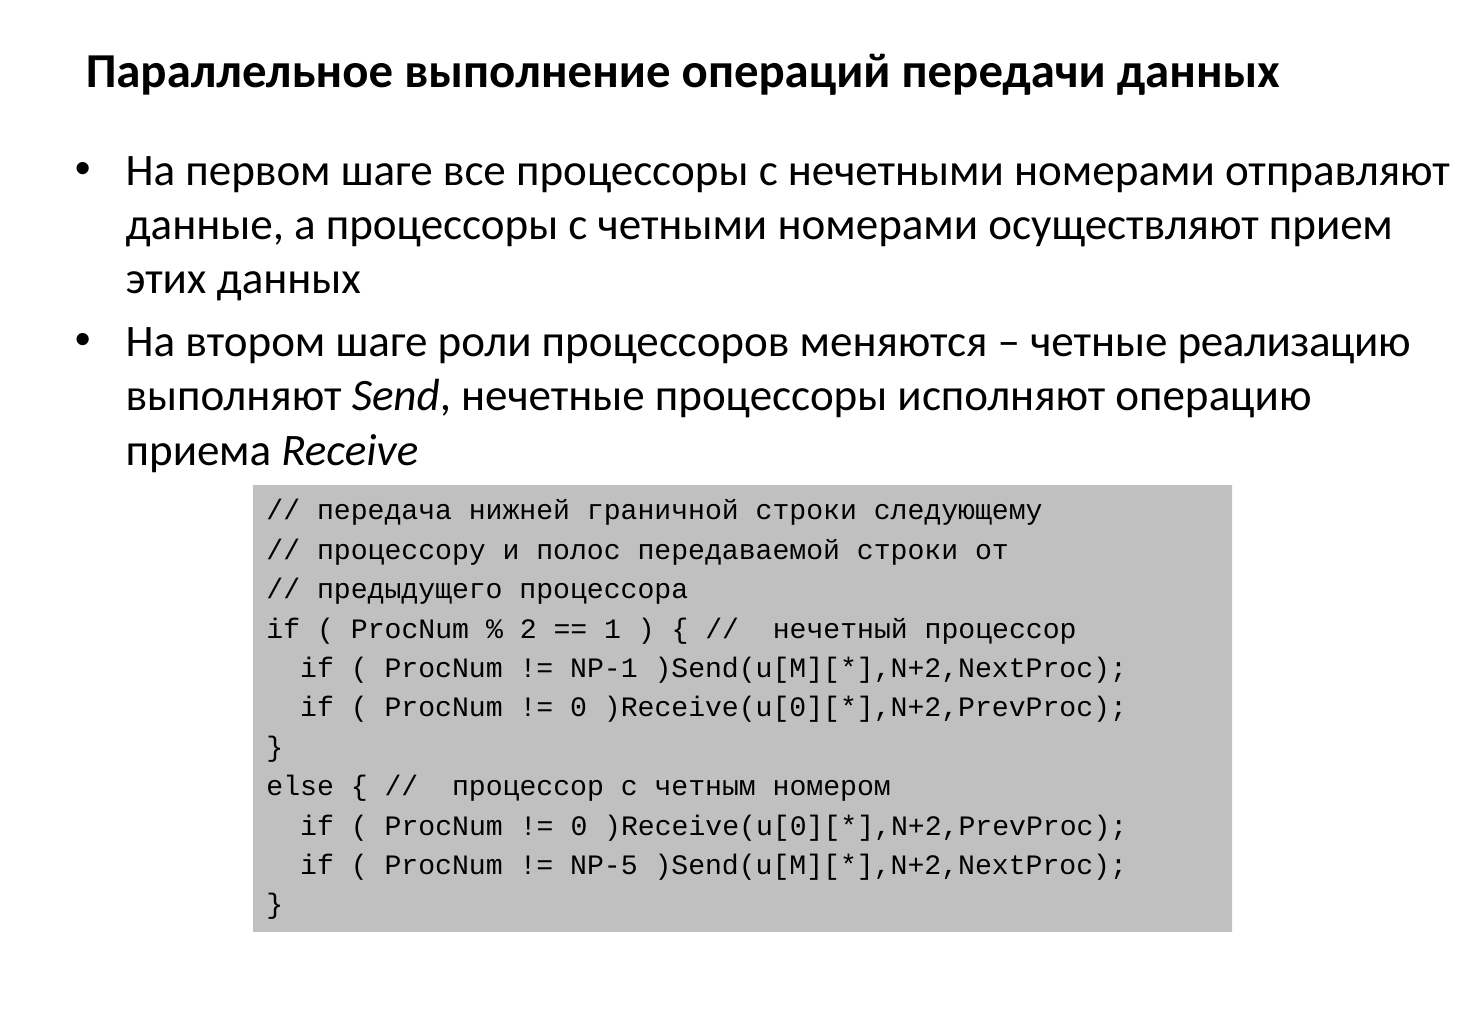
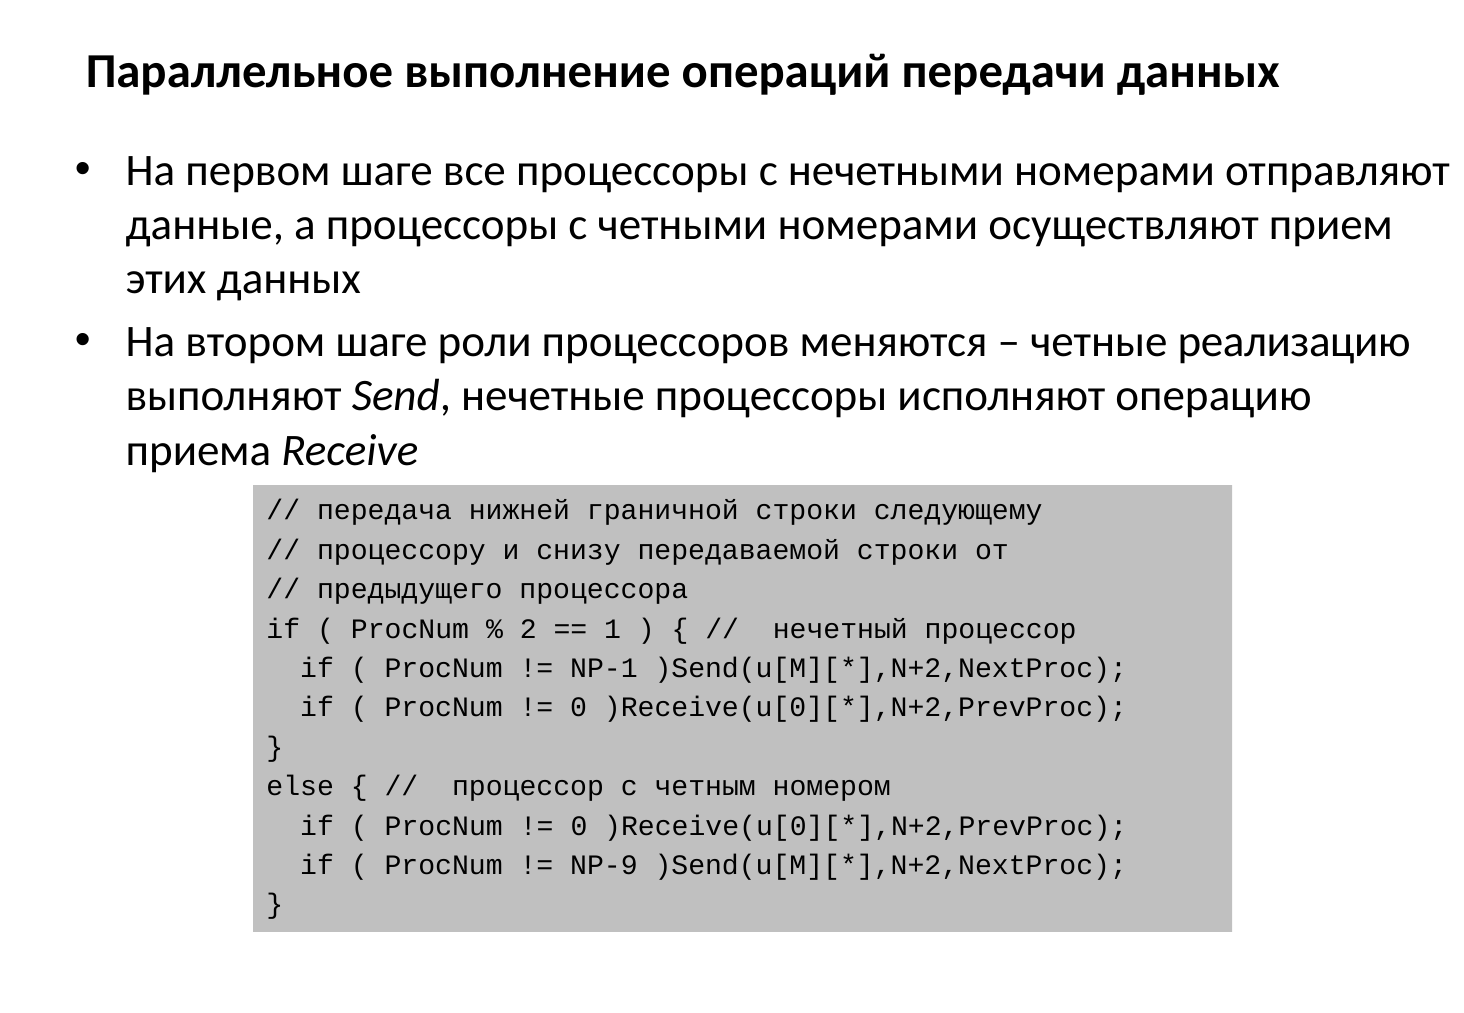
полос: полос -> снизу (579, 550)
NP-5: NP-5 -> NP-9 (604, 866)
